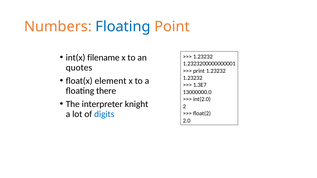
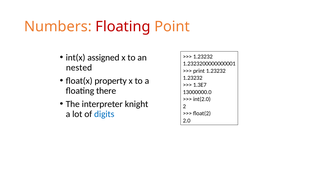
Floating colour: blue -> red (123, 27)
filename: filename -> assigned (103, 58)
quotes: quotes -> nested (79, 68)
element: element -> property (111, 81)
